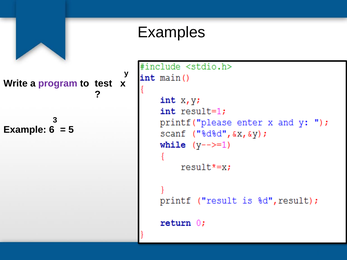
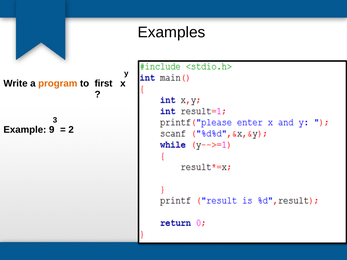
program colour: purple -> orange (58, 83)
test: test -> first (104, 83)
6: 6 -> 9 (52, 130)
5: 5 -> 2 (71, 130)
